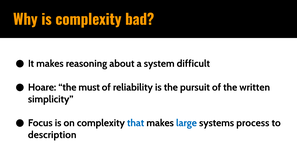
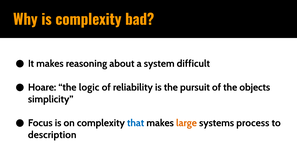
must: must -> logic (89, 87)
written: written -> objects (255, 87)
large colour: blue -> orange (186, 123)
